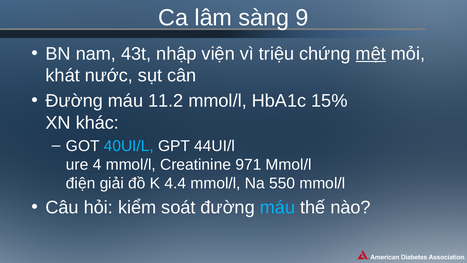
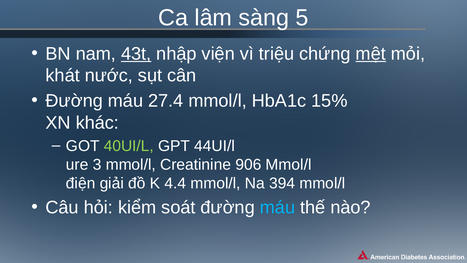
9: 9 -> 5 (302, 18)
43t underline: none -> present (136, 54)
11.2: 11.2 -> 27.4 (166, 101)
40UI/L colour: light blue -> light green (129, 146)
4: 4 -> 3 (97, 164)
971: 971 -> 906 (248, 164)
550: 550 -> 394 (282, 183)
